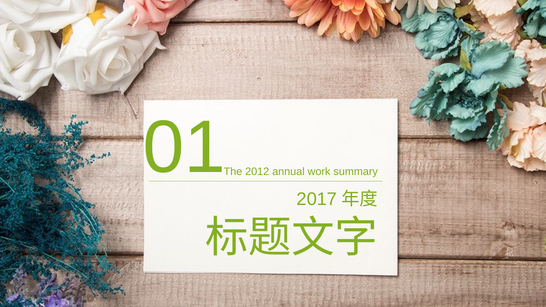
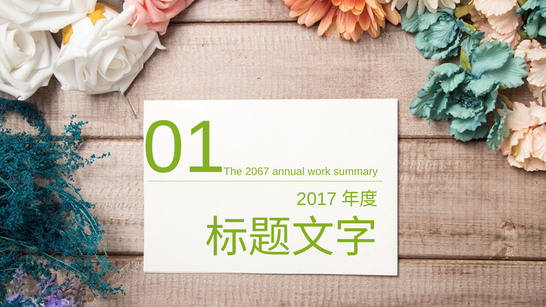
2012: 2012 -> 2067 (257, 172)
